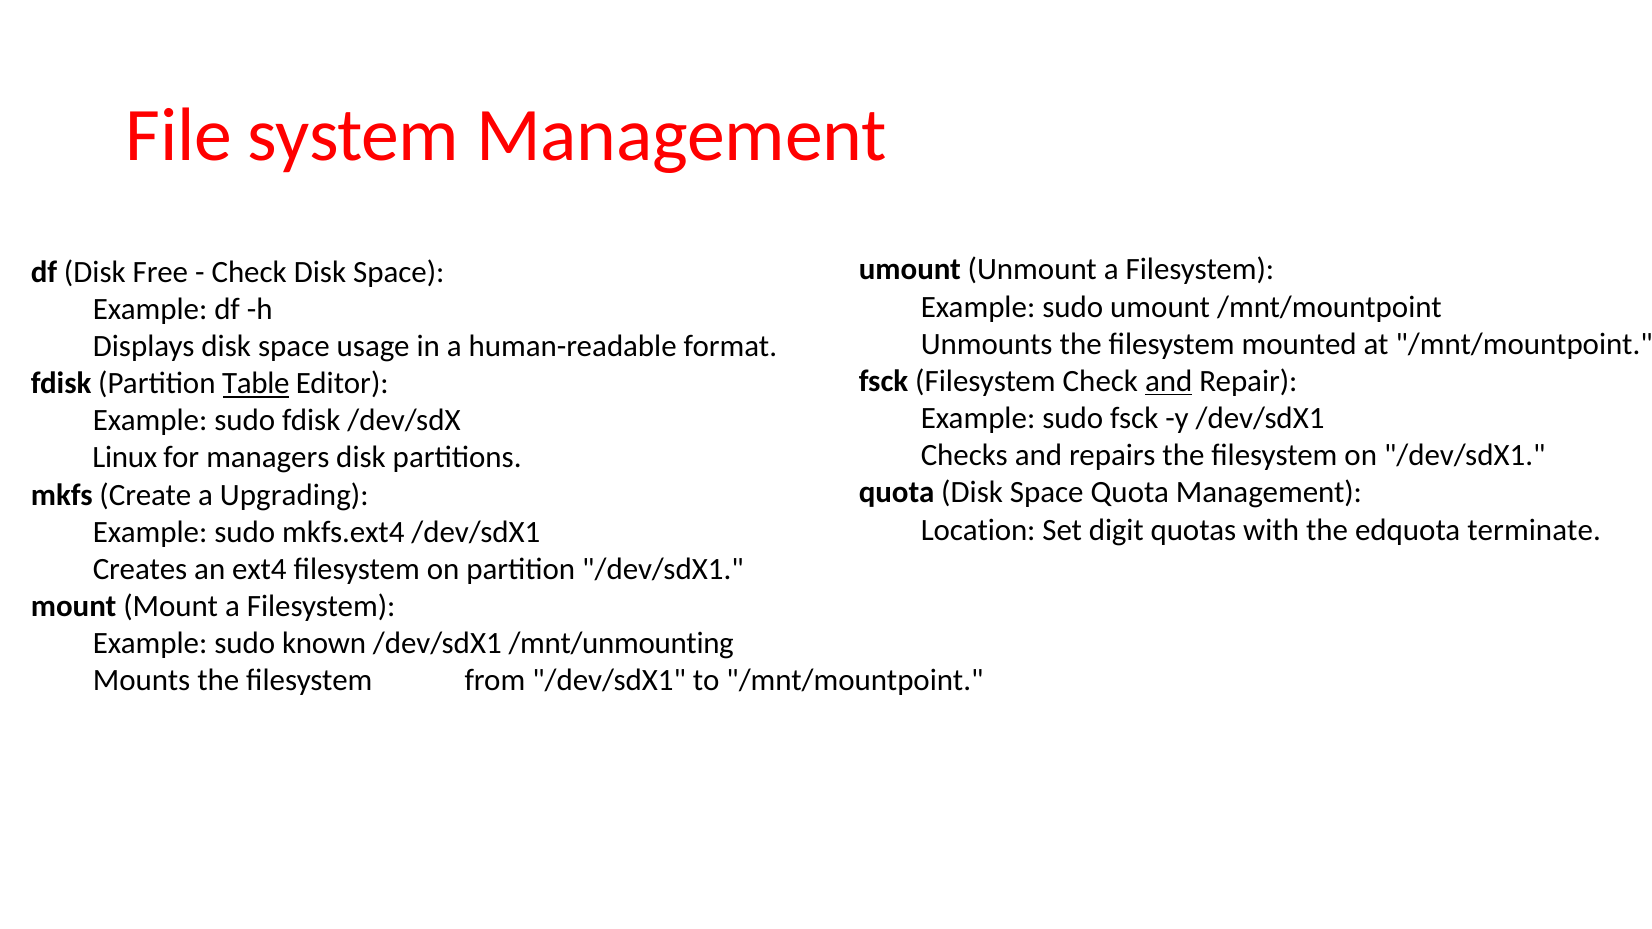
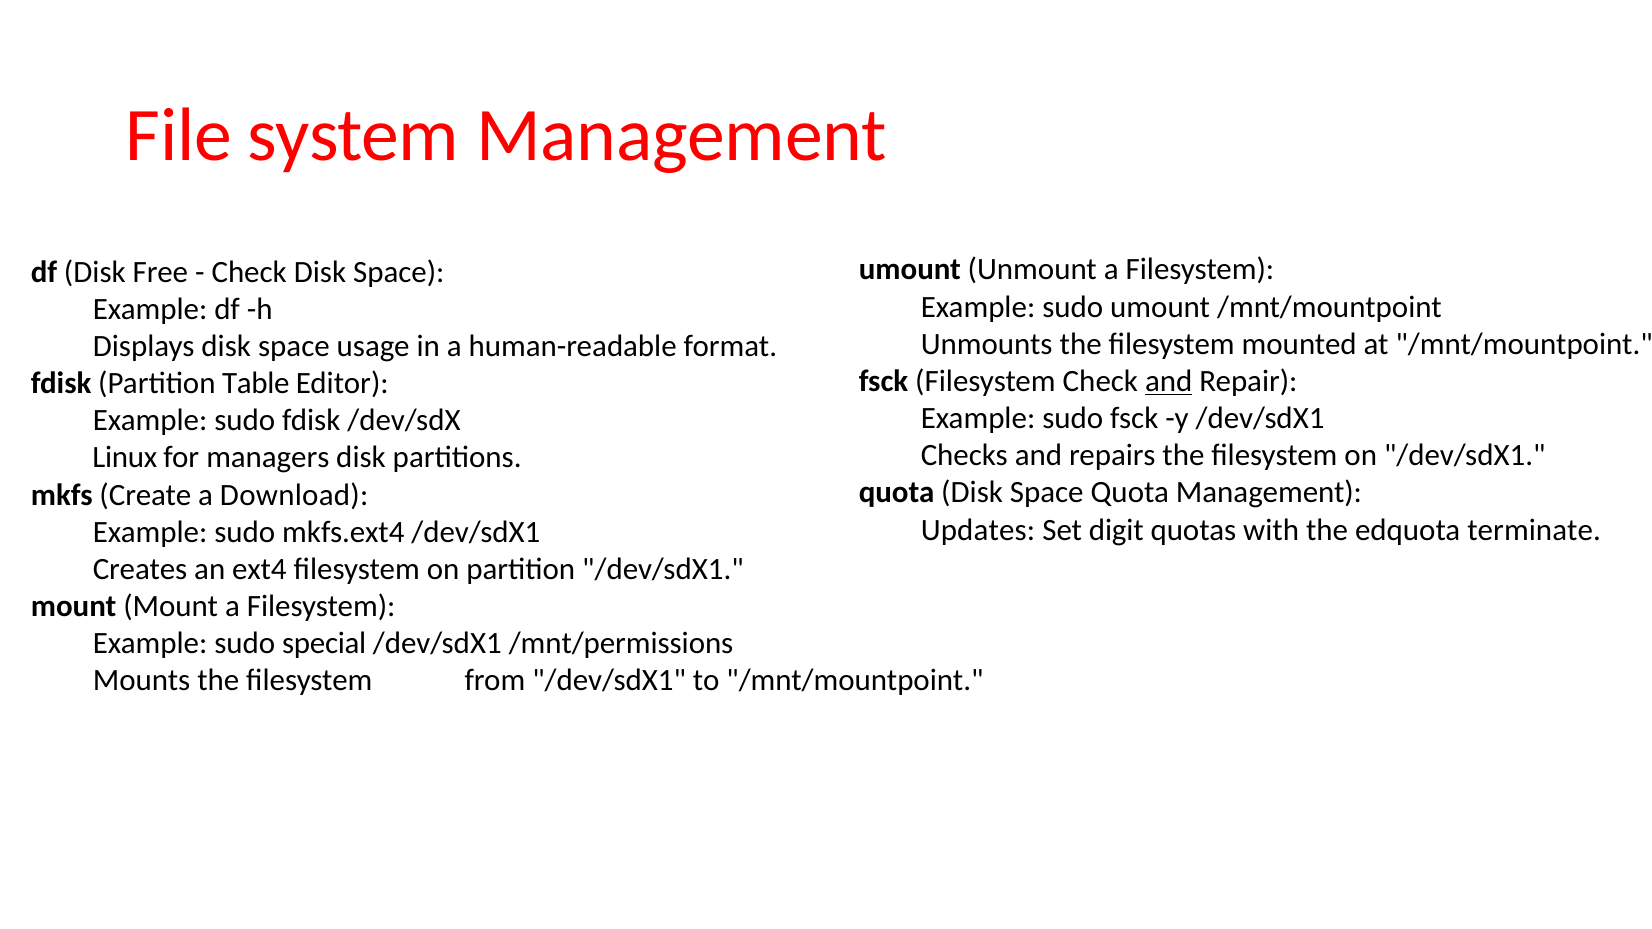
Table underline: present -> none (256, 384)
Upgrading: Upgrading -> Download (294, 495)
Location: Location -> Updates (978, 530)
known: known -> special (324, 644)
/mnt/unmounting: /mnt/unmounting -> /mnt/permissions (621, 644)
